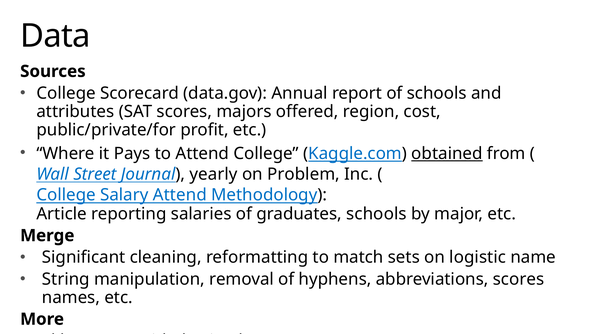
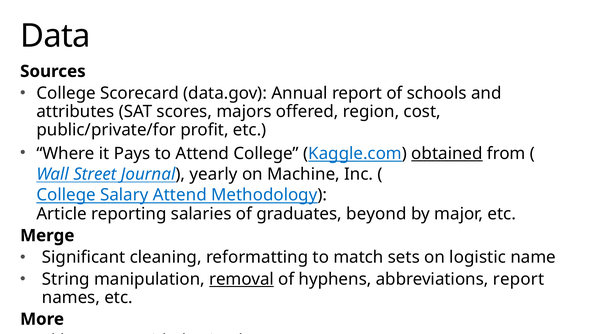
Problem: Problem -> Machine (304, 174)
graduates schools: schools -> beyond (376, 214)
removal underline: none -> present (242, 279)
abbreviations scores: scores -> report (519, 279)
